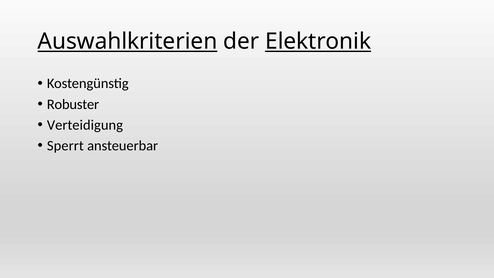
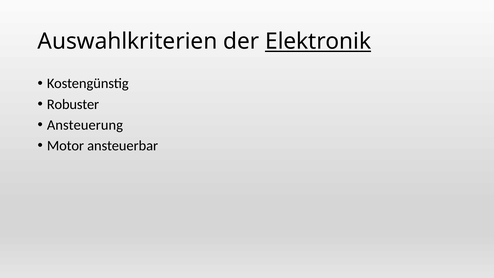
Auswahlkriterien underline: present -> none (127, 41)
Verteidigung: Verteidigung -> Ansteuerung (85, 125)
Sperrt: Sperrt -> Motor (65, 146)
